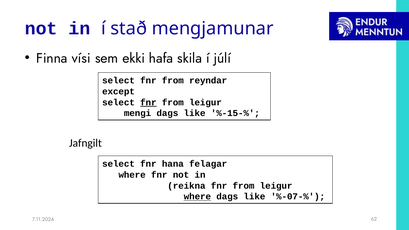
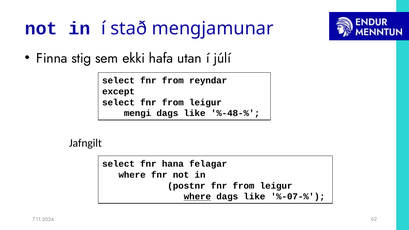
vísi: vísi -> stig (81, 58)
skila: skila -> utan (190, 58)
fnr underline: present -> none (148, 102)
%-15-%: %-15-% -> %-48-% (235, 113)
reikna: reikna -> postnr (186, 186)
